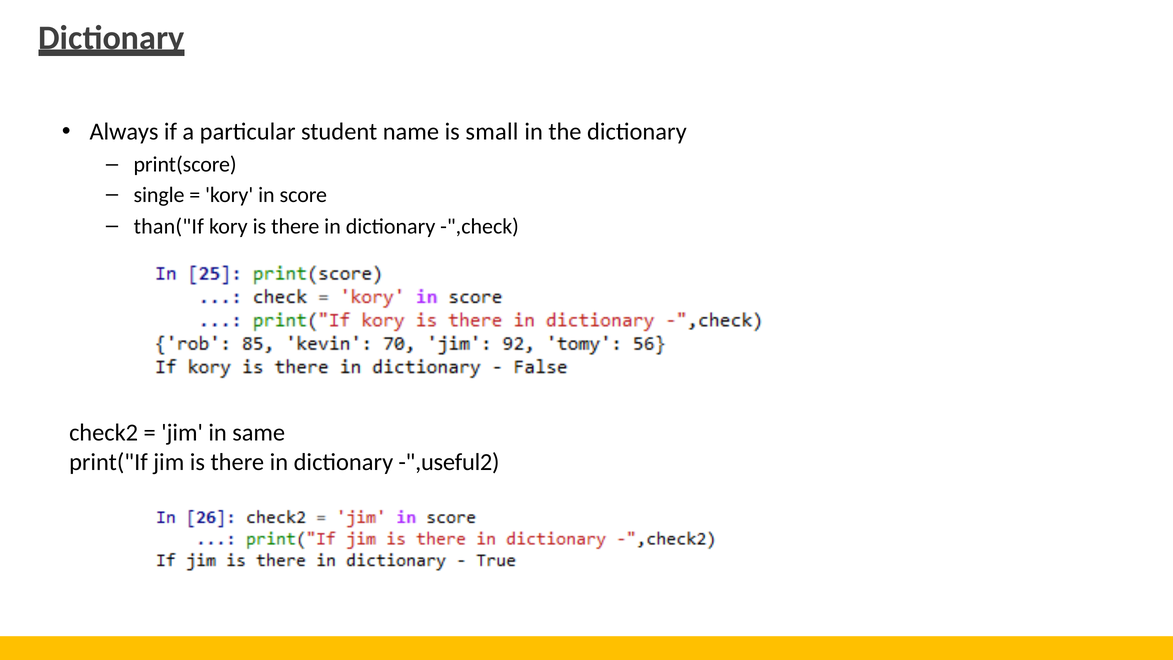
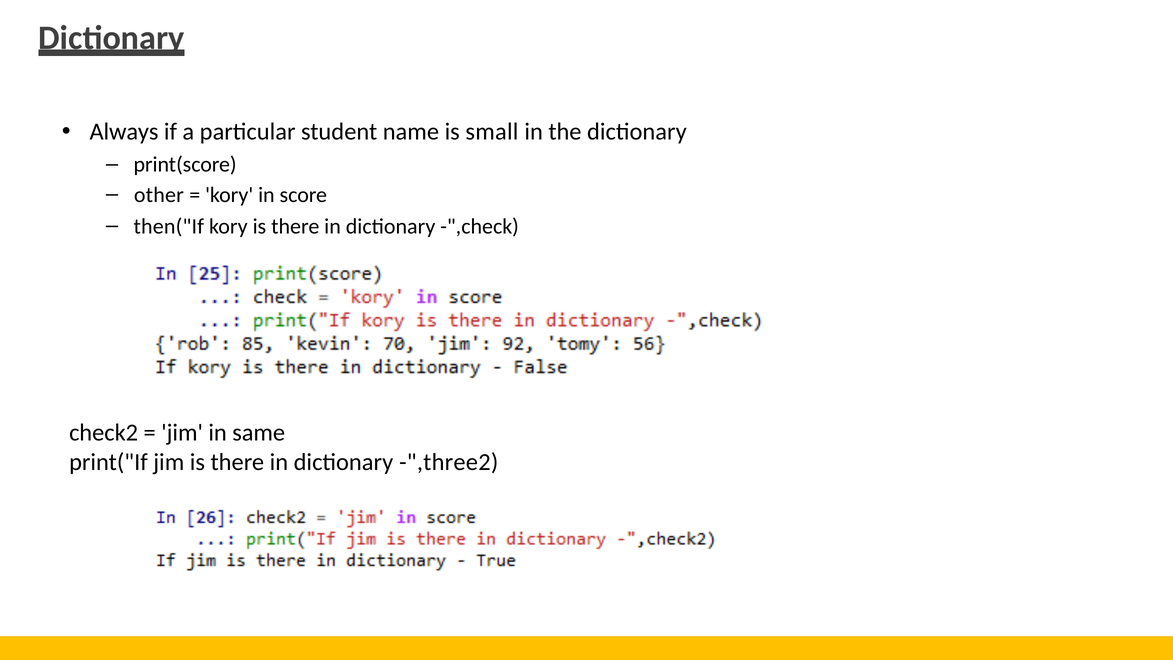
single: single -> other (159, 195)
than("If: than("If -> then("If (169, 226)
-",useful2: -",useful2 -> -",three2 (449, 462)
